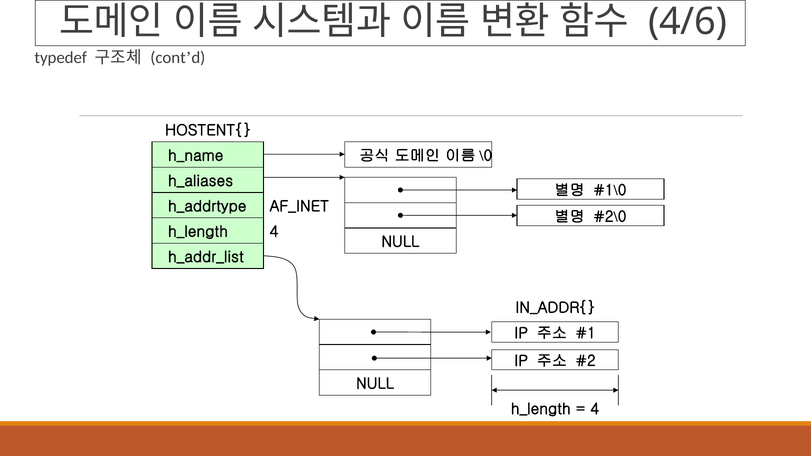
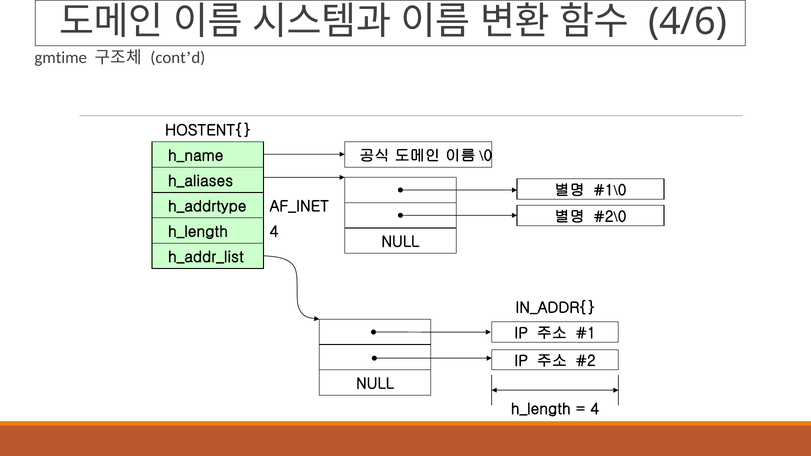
typedef: typedef -> gmtime (61, 58)
